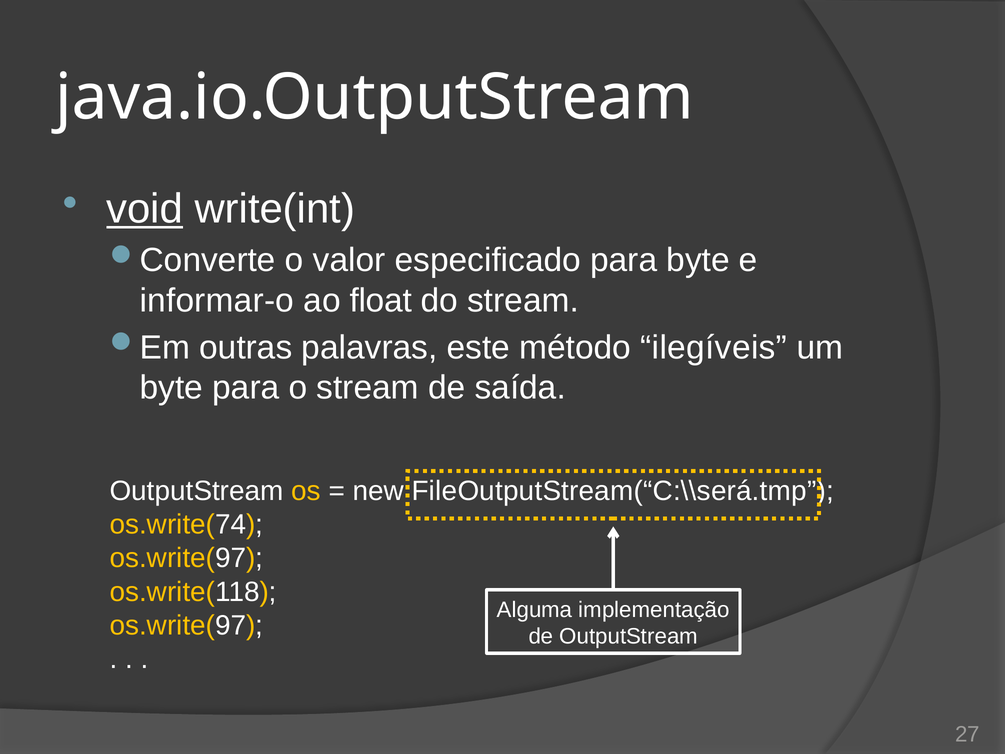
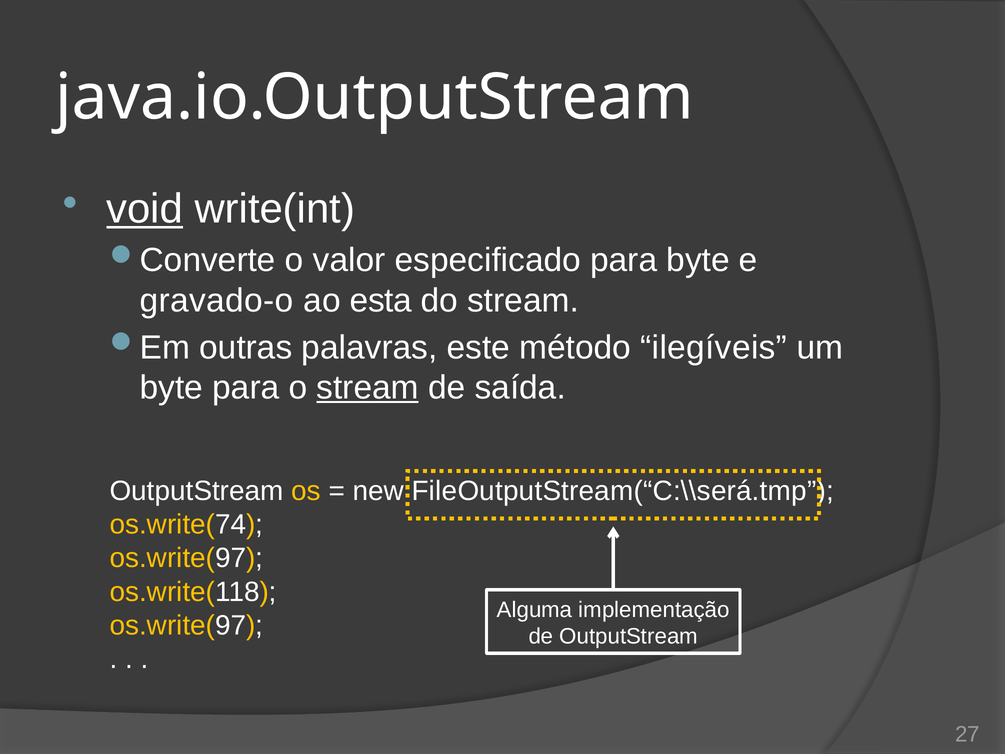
informar-o: informar-o -> gravado-o (217, 300)
float: float -> esta (381, 300)
stream underline: none -> present (368, 388)
